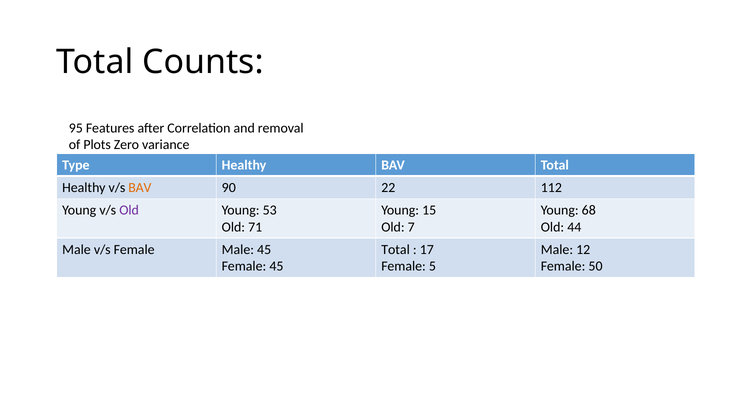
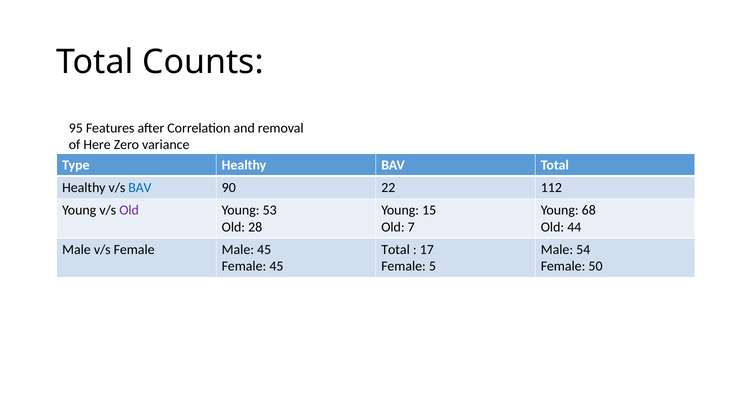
Plots: Plots -> Here (97, 145)
BAV colour: orange -> blue (140, 188)
71: 71 -> 28 (255, 227)
12: 12 -> 54 (583, 250)
